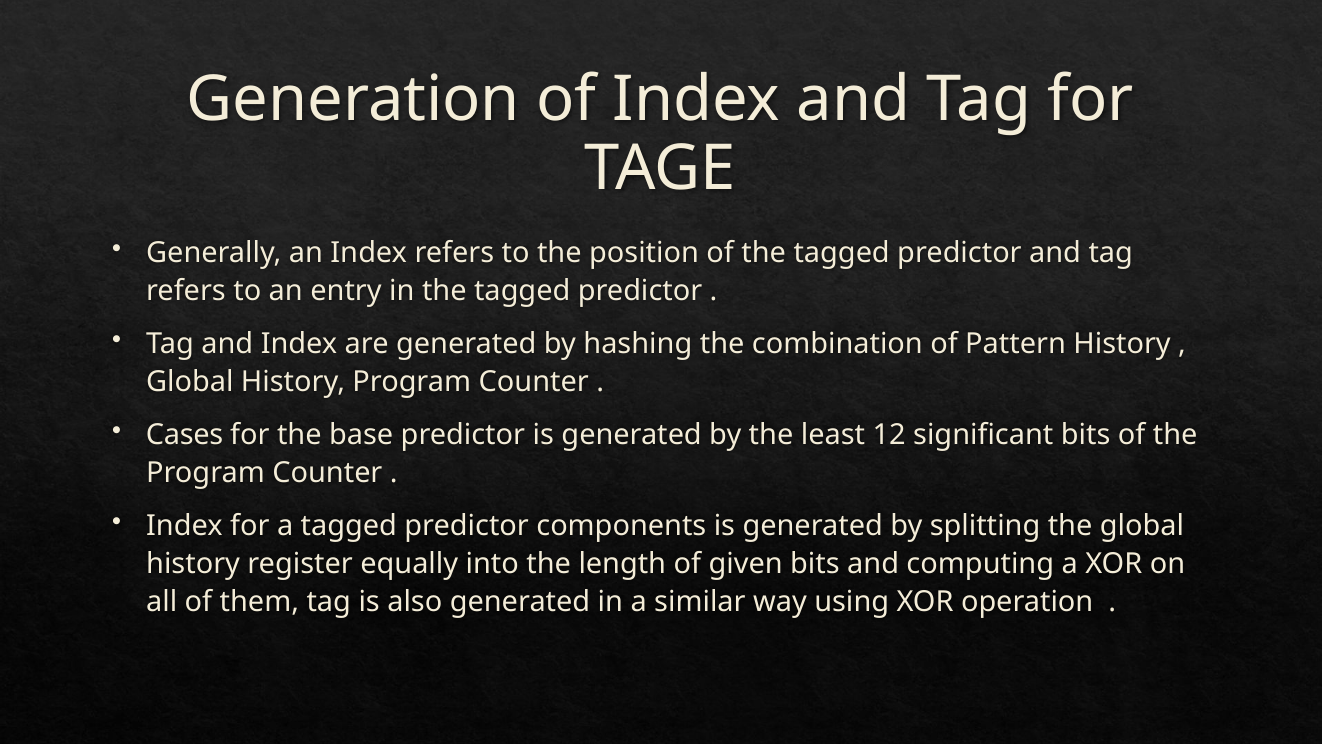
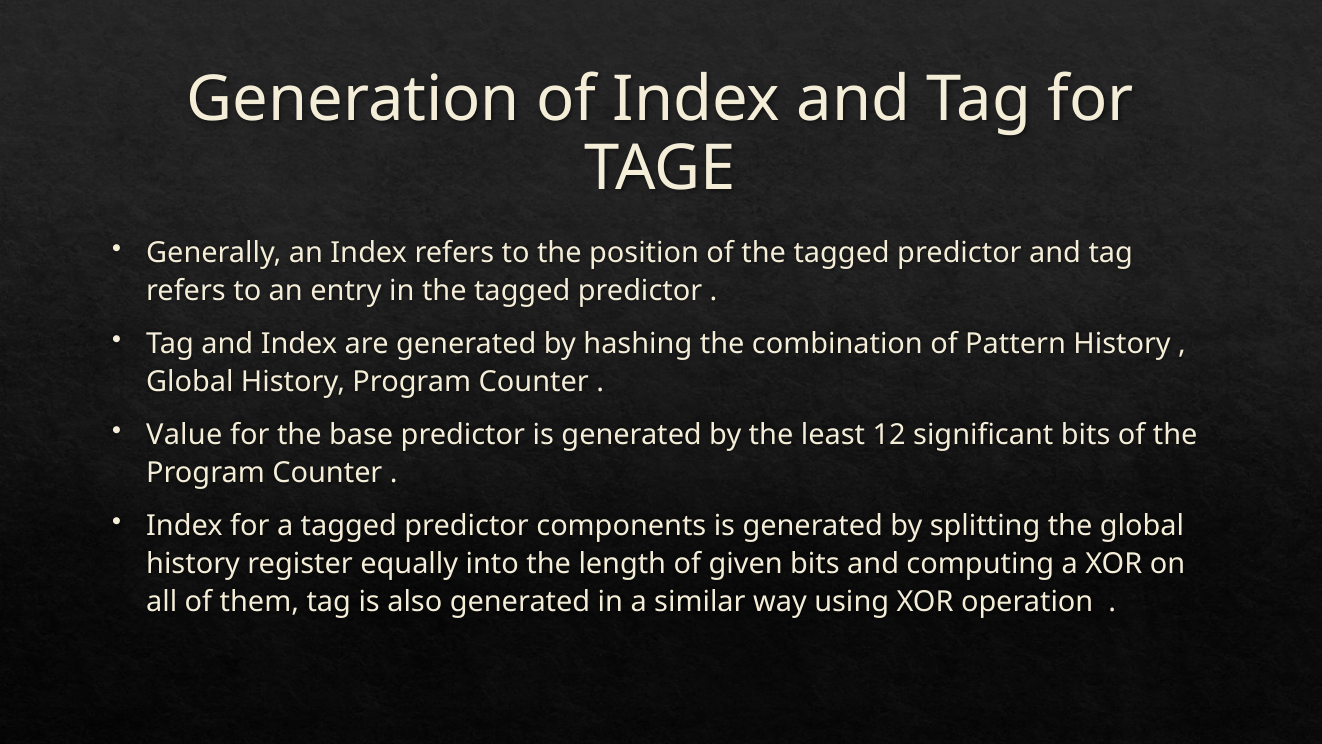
Cases: Cases -> Value (184, 435)
